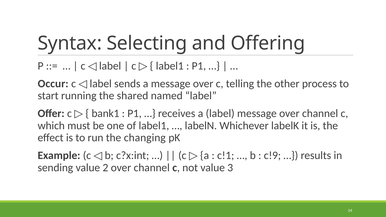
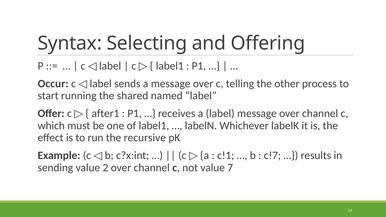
bank1: bank1 -> after1 (105, 114)
changing: changing -> recursive (145, 138)
c!9: c!9 -> c!7 (272, 156)
3: 3 -> 7 (230, 168)
